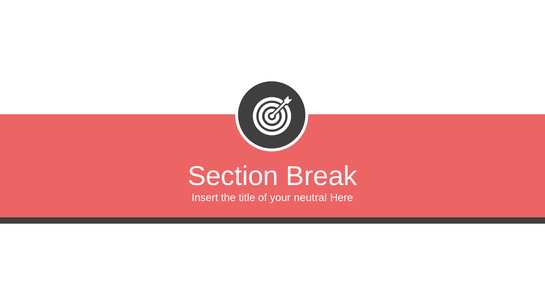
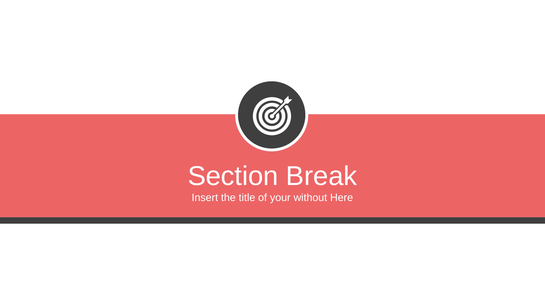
neutral: neutral -> without (310, 198)
